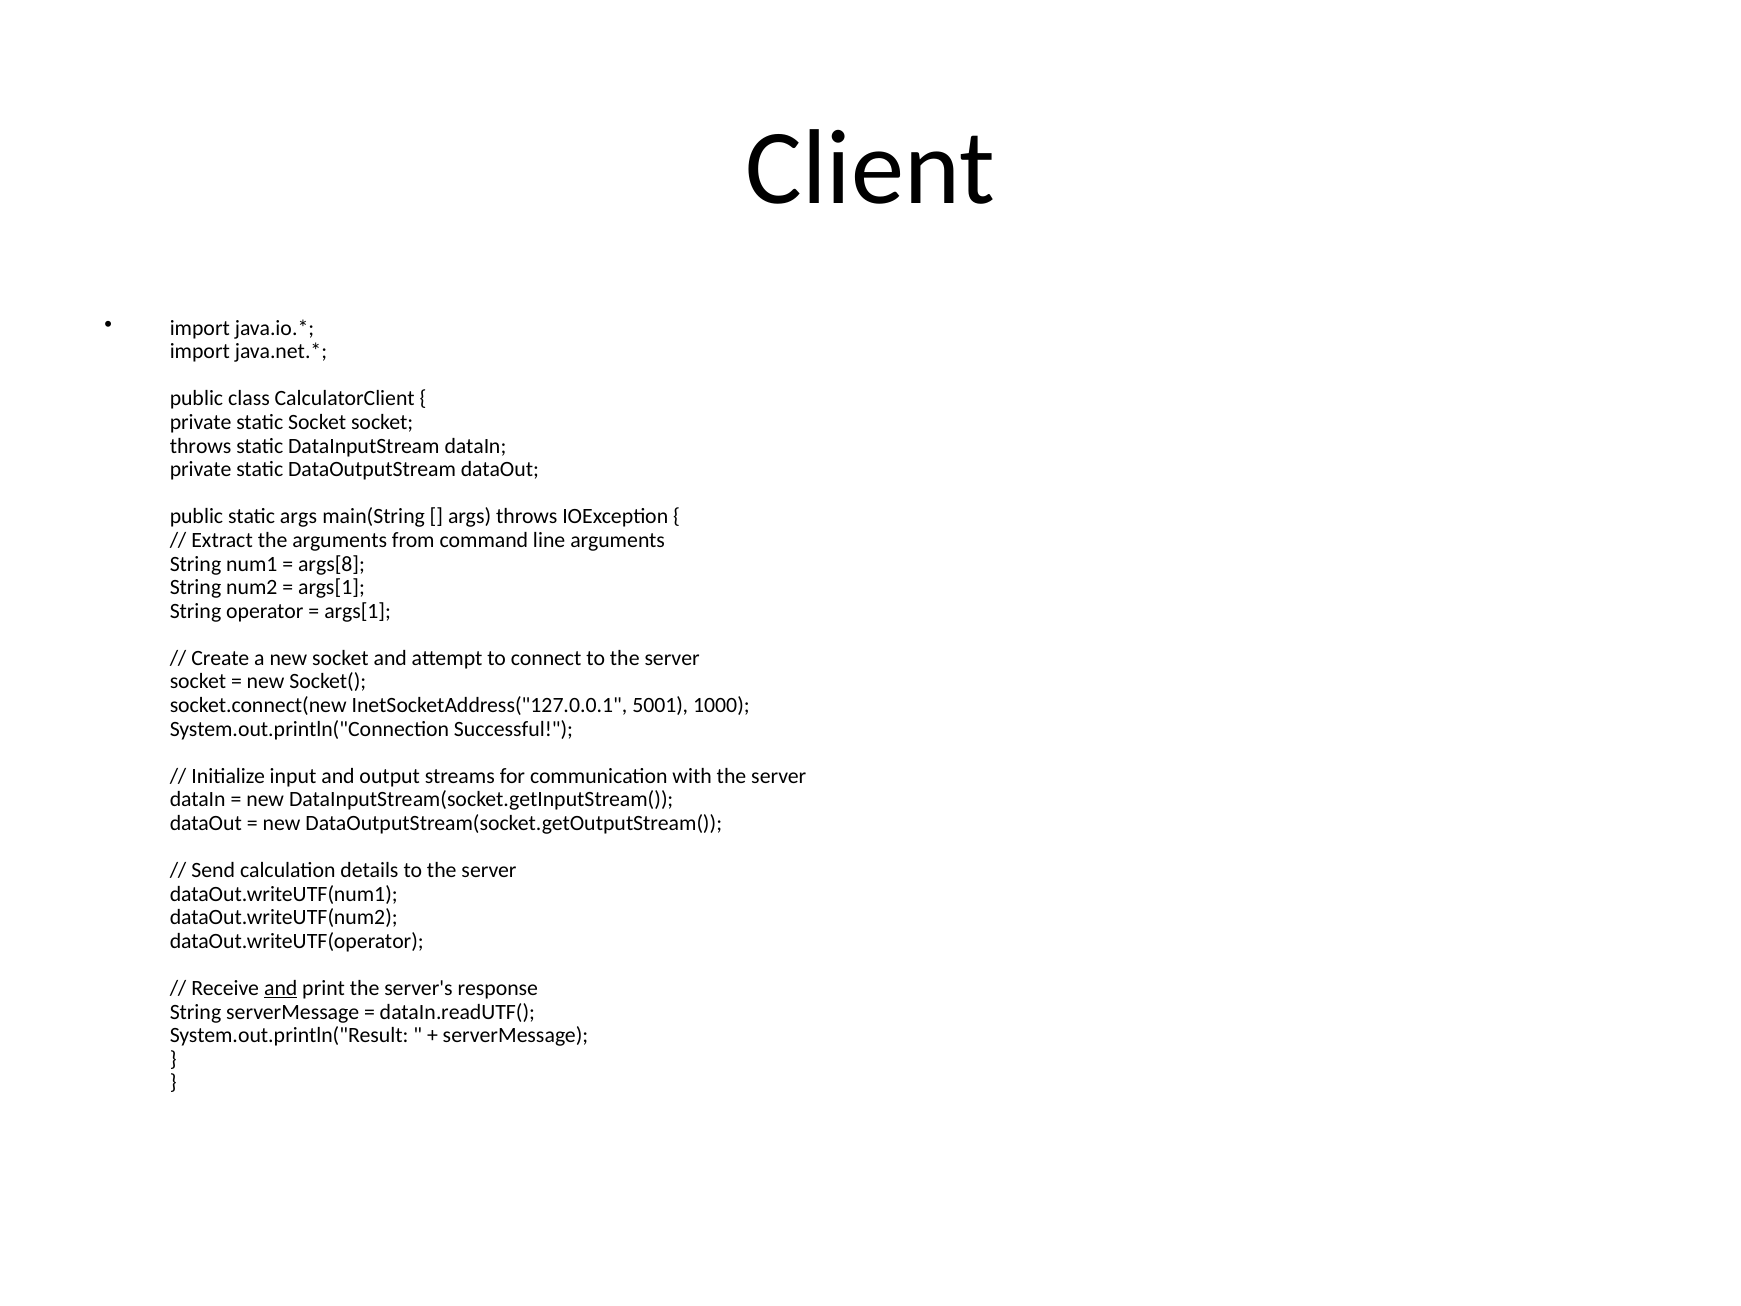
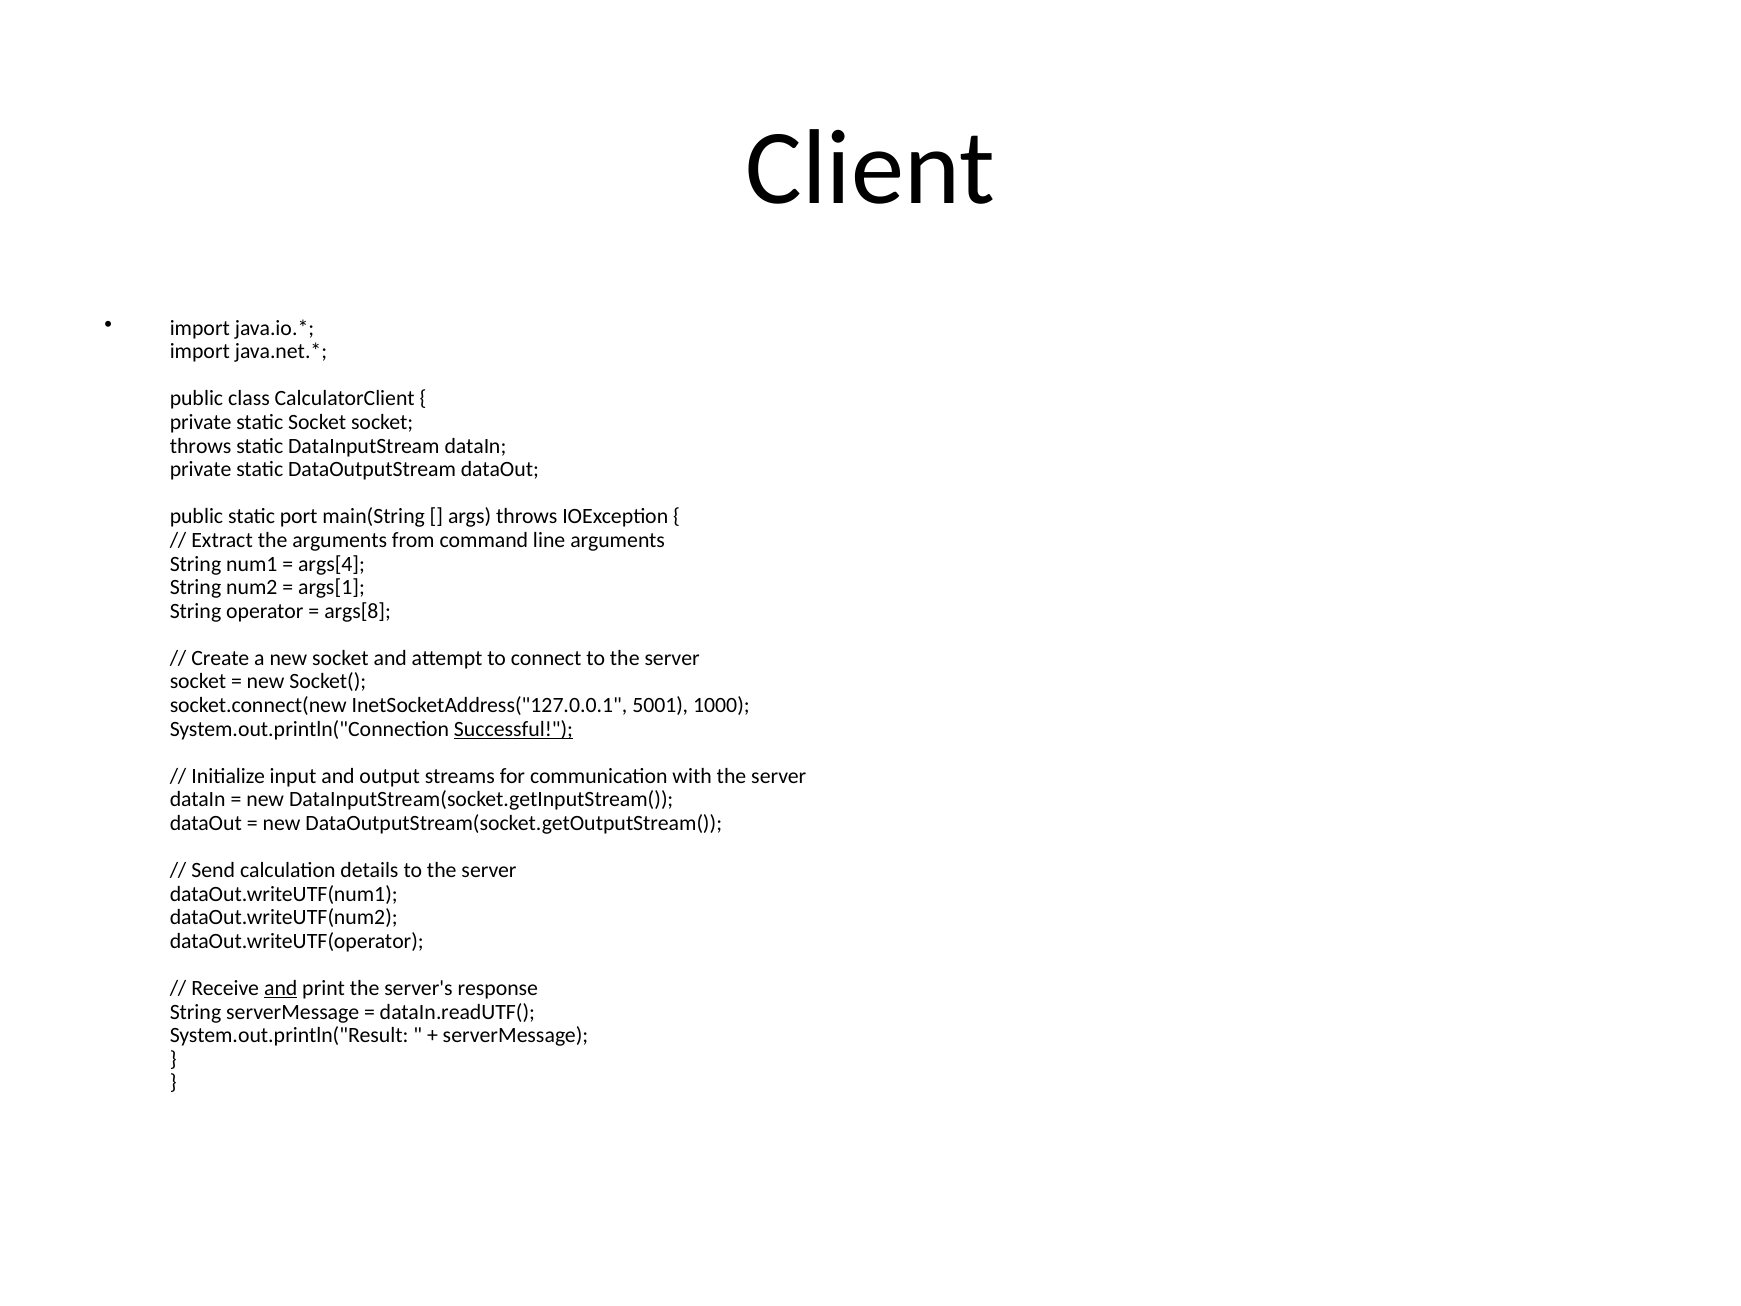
static args: args -> port (299, 517)
args[8: args[8 -> args[4 (331, 564)
args[1: args[1 -> args[8 (358, 611)
Successful underline: none -> present (513, 729)
